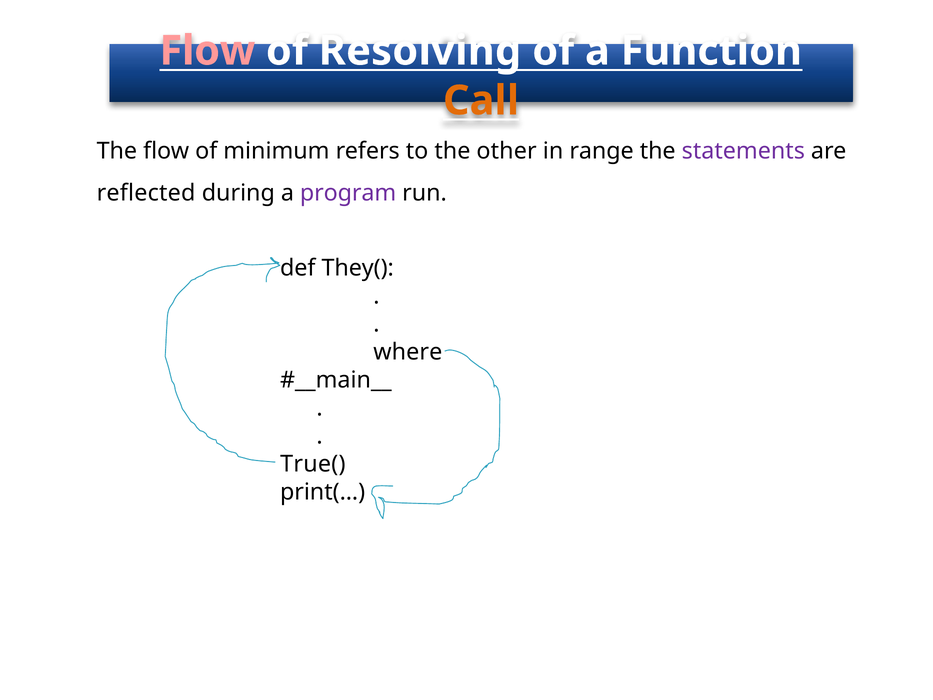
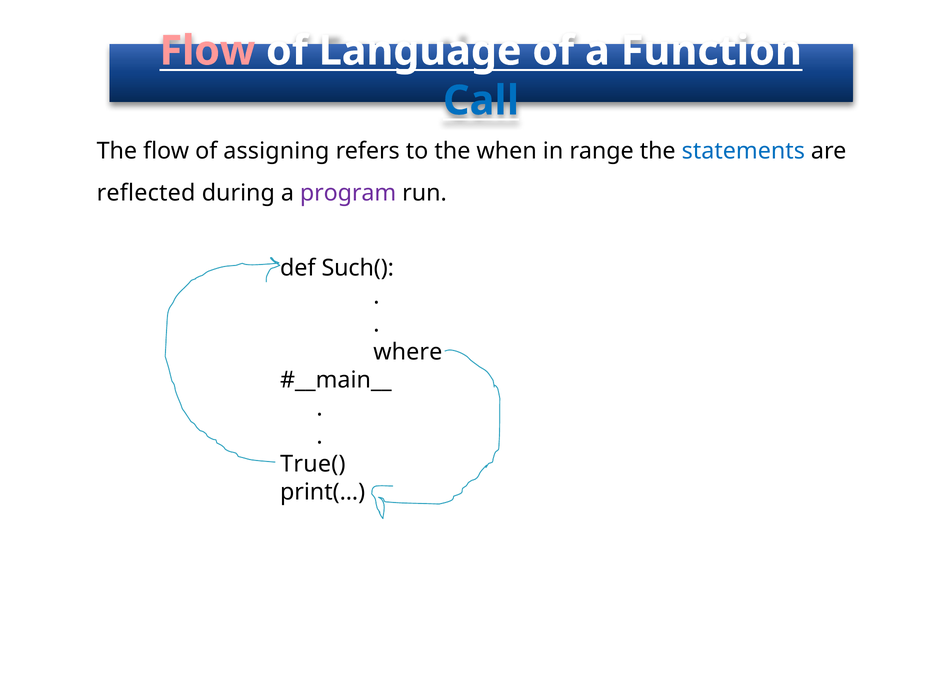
Resolving: Resolving -> Language (420, 51)
Call colour: orange -> blue (481, 101)
minimum: minimum -> assigning (276, 151)
other: other -> when (507, 151)
statements colour: purple -> blue (743, 151)
They(: They( -> Such( (358, 268)
